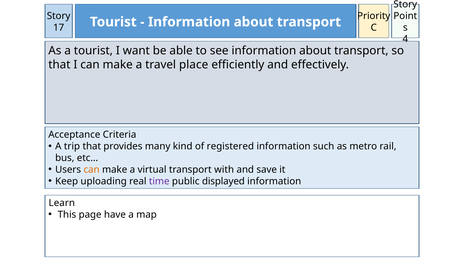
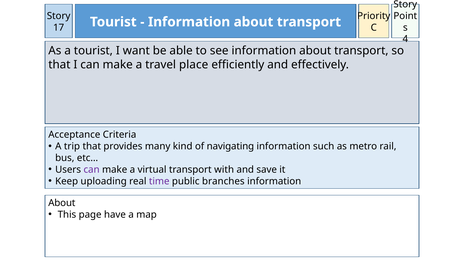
registered: registered -> navigating (230, 146)
can colour: orange -> purple (92, 170)
displayed: displayed -> branches (223, 181)
Learn: Learn -> About (62, 203)
